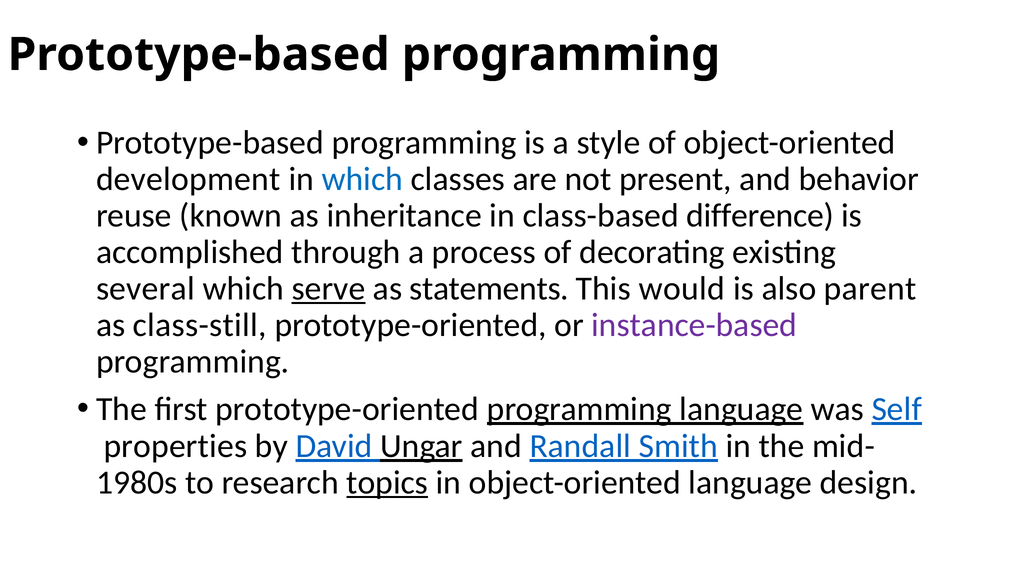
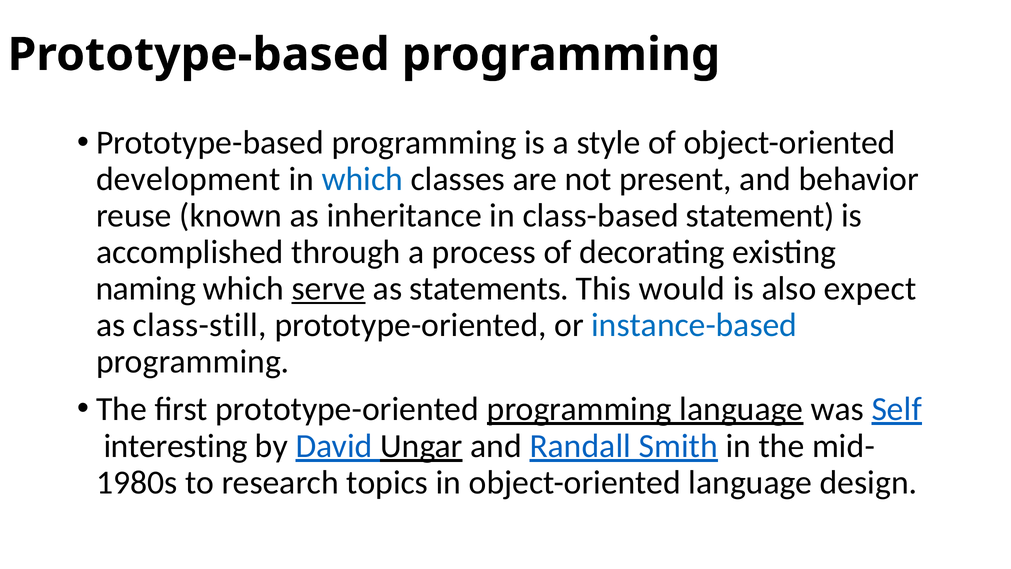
difference: difference -> statement (760, 216)
several: several -> naming (146, 288)
parent: parent -> expect (870, 288)
instance-based colour: purple -> blue (694, 325)
properties: properties -> interesting (176, 446)
topics underline: present -> none (387, 482)
